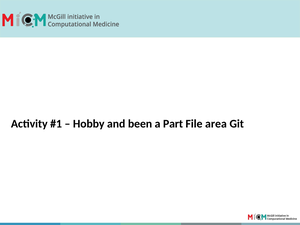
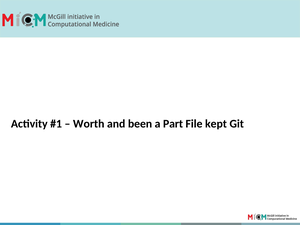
Hobby: Hobby -> Worth (89, 124)
area: area -> kept (216, 124)
